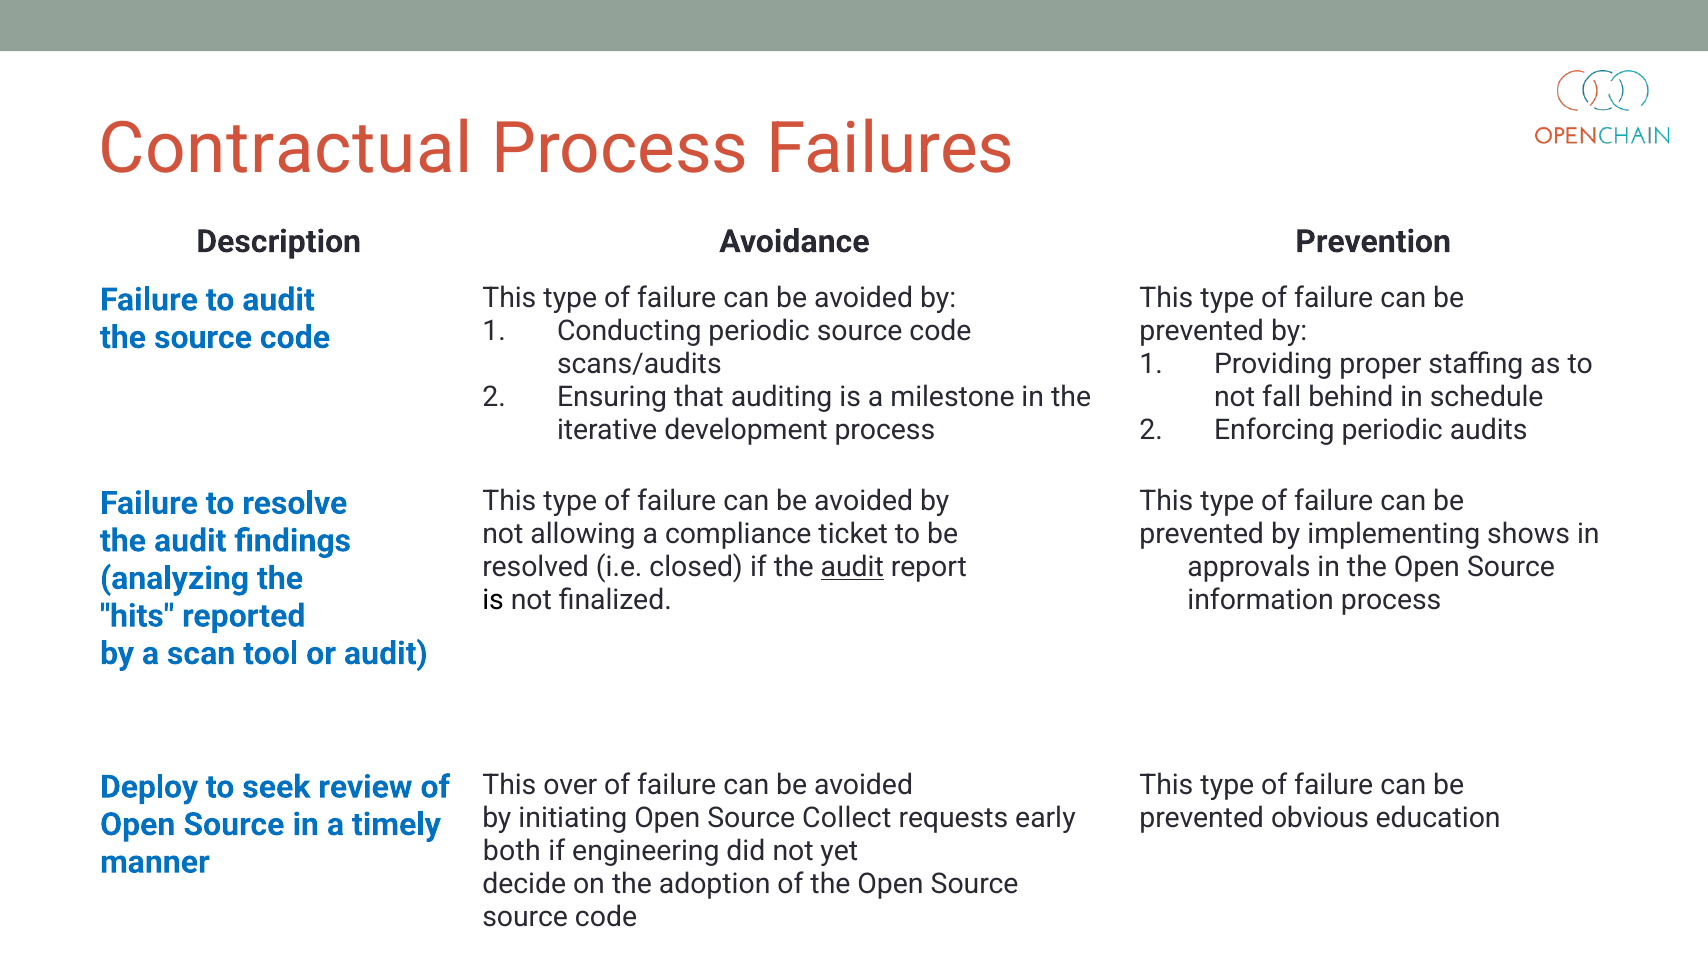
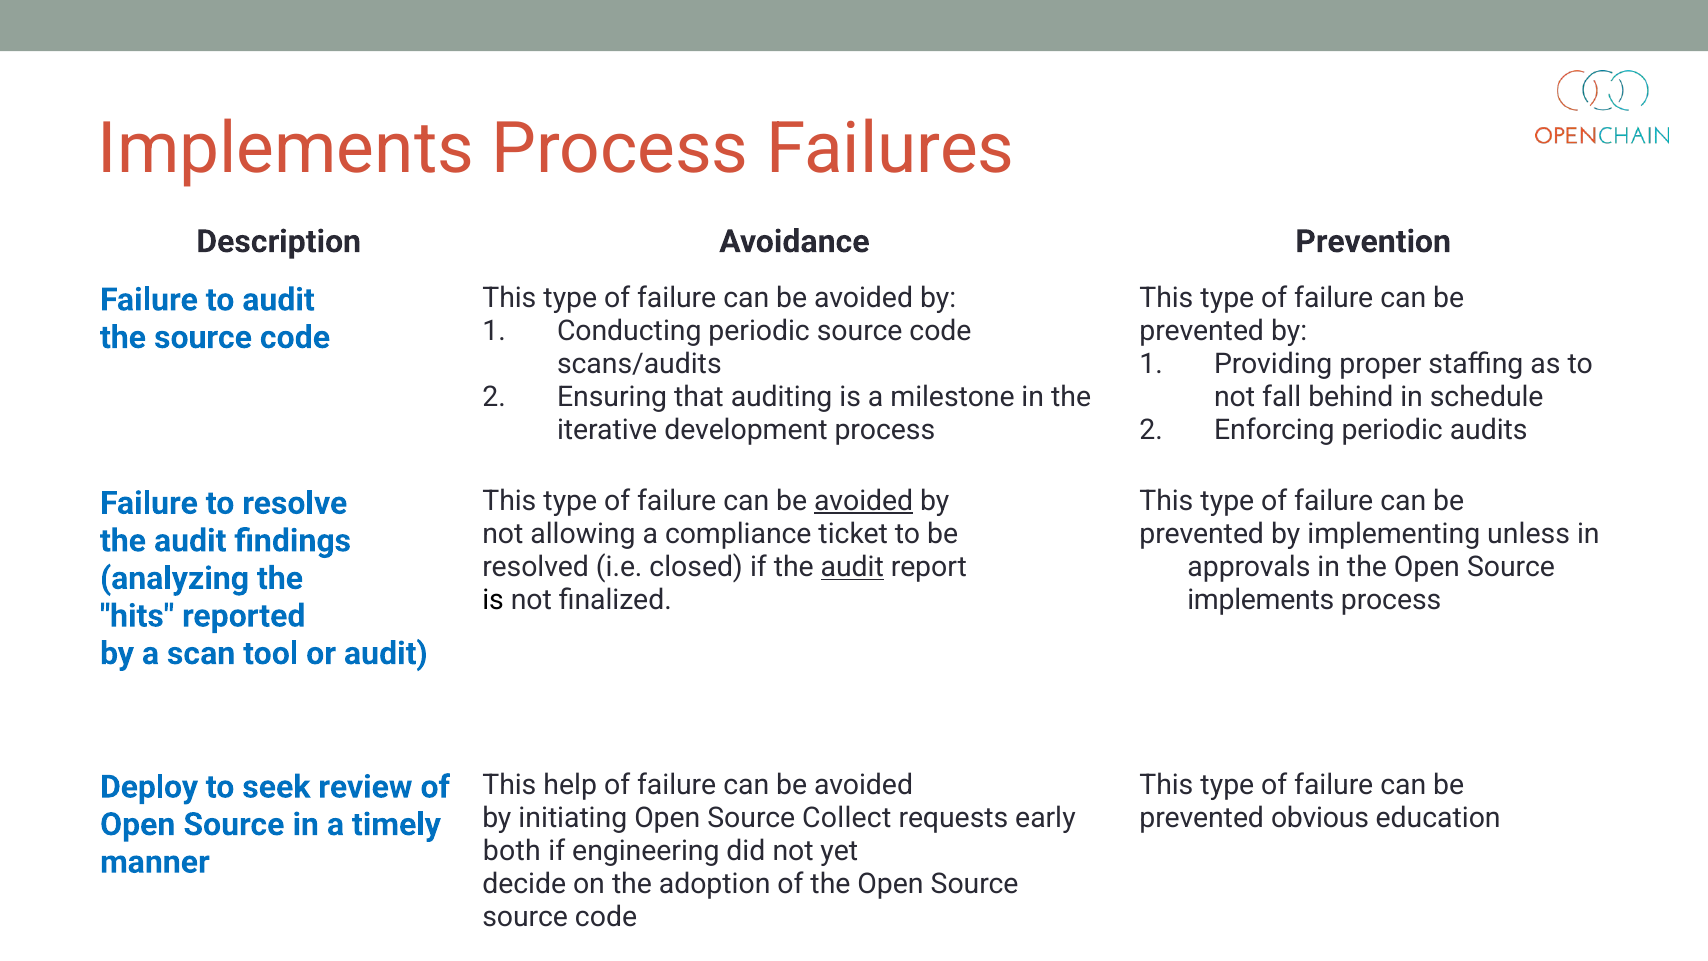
Contractual: Contractual -> Implements (286, 149)
avoided underline: none -> present (864, 501)
shows: shows -> unless (1529, 534)
information: information -> implements (1261, 600)
over: over -> help (570, 785)
